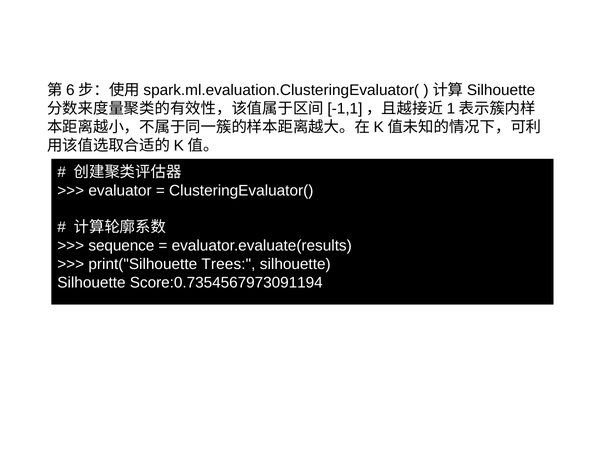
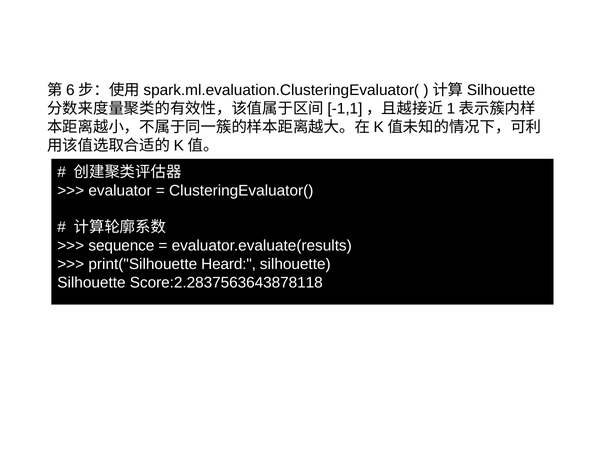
Trees: Trees -> Heard (229, 264)
Score:0.7354567973091194: Score:0.7354567973091194 -> Score:2.2837563643878118 (226, 283)
